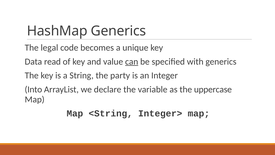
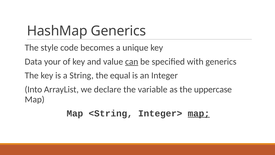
legal: legal -> style (49, 48)
read: read -> your (52, 61)
party: party -> equal (120, 75)
map underline: none -> present (199, 113)
